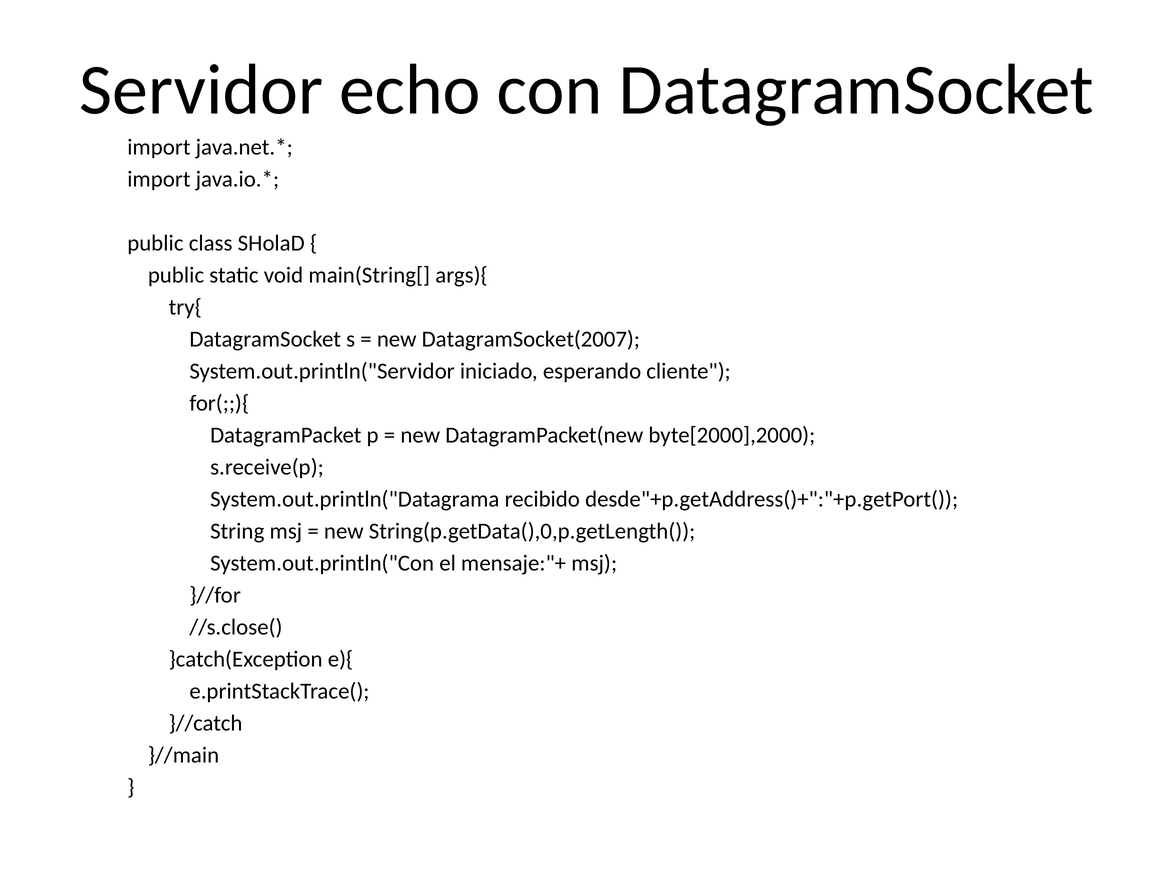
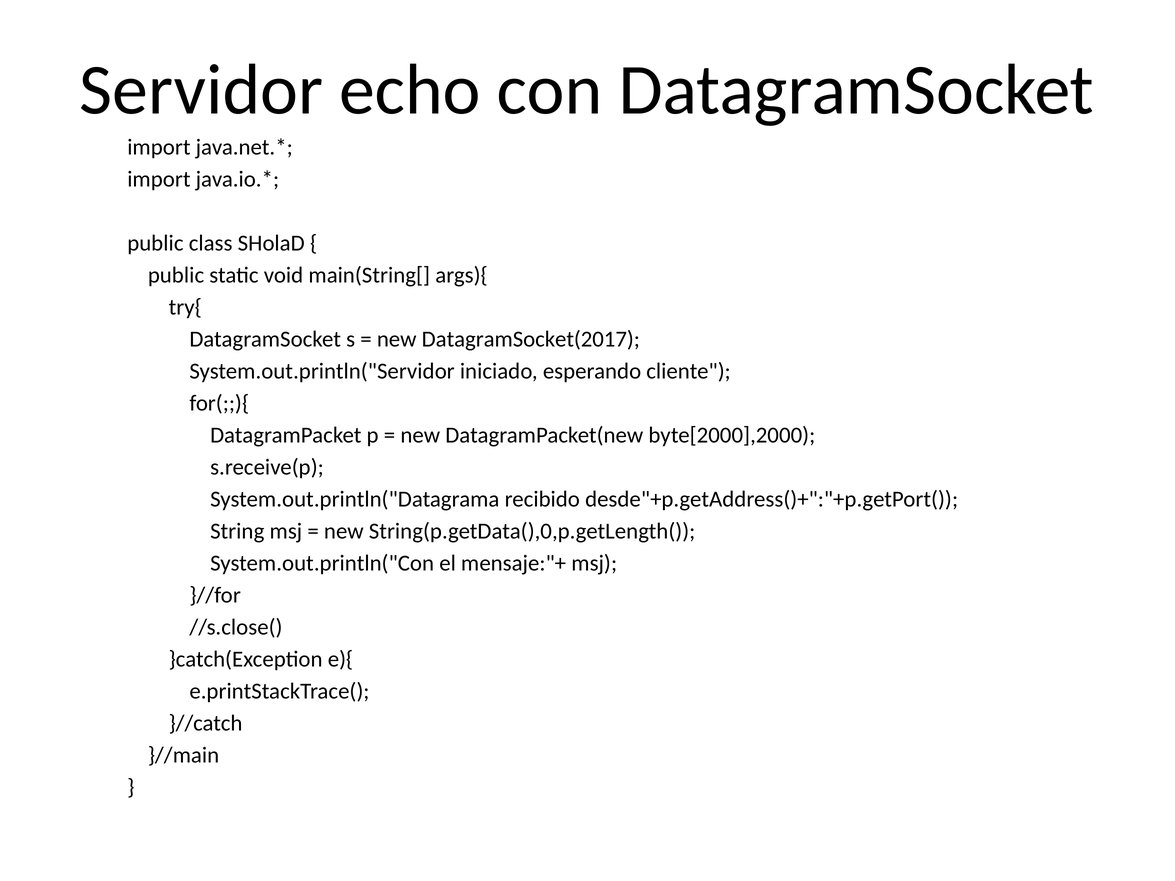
DatagramSocket(2007: DatagramSocket(2007 -> DatagramSocket(2017 (531, 339)
